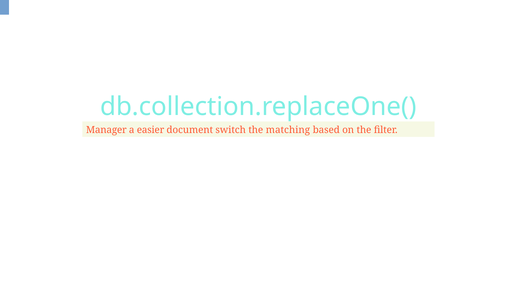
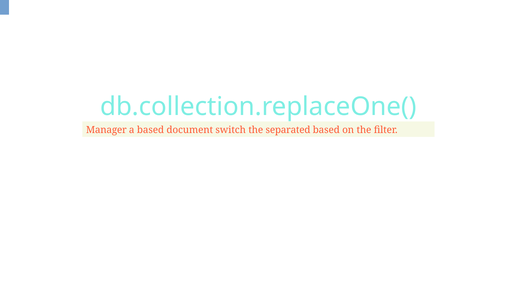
a easier: easier -> based (150, 130)
matching: matching -> separated (288, 130)
